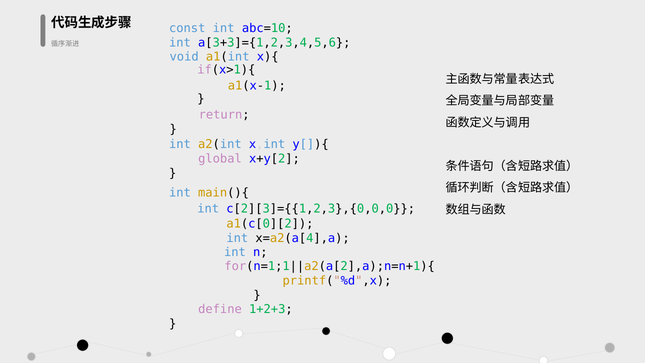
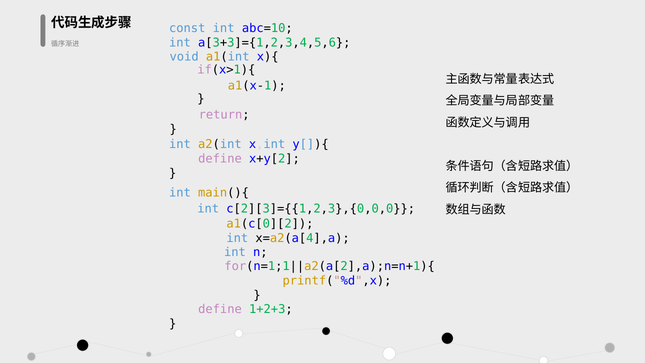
global: global -> define (220, 159)
